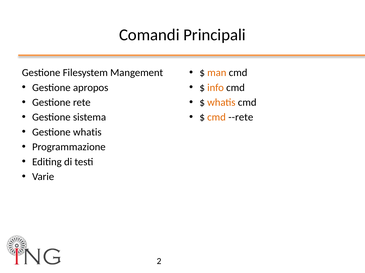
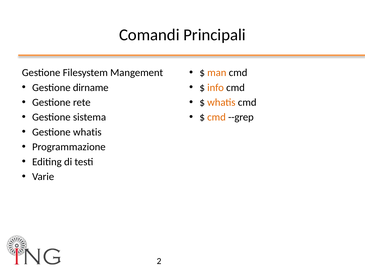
apropos: apropos -> dirname (91, 88)
--rete: --rete -> --grep (241, 118)
